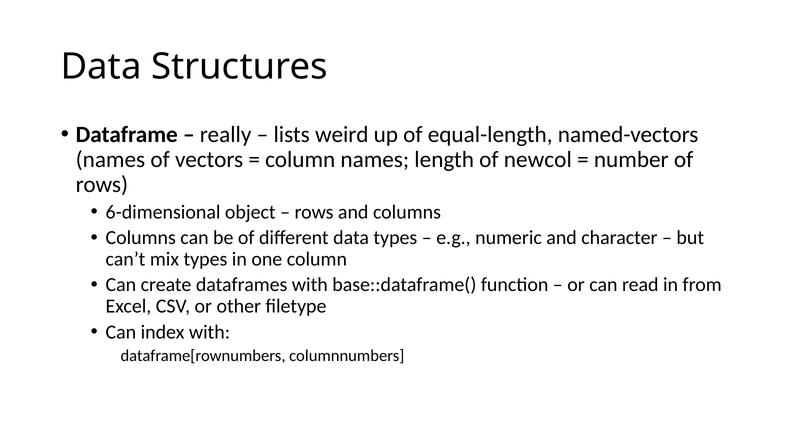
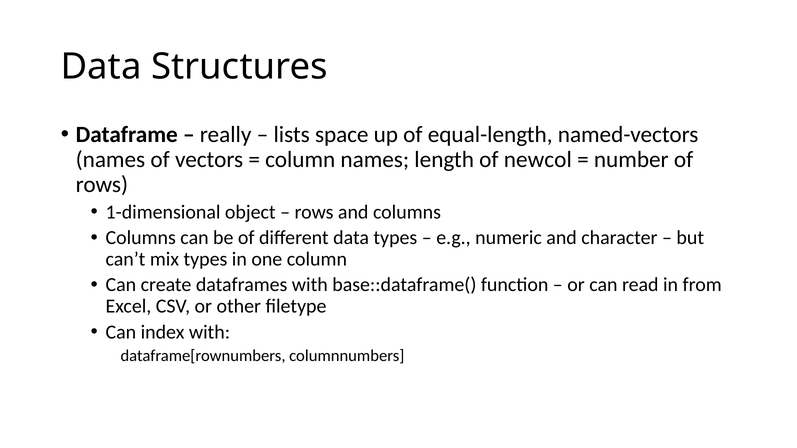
weird: weird -> space (342, 135)
6-dimensional: 6-dimensional -> 1-dimensional (163, 212)
